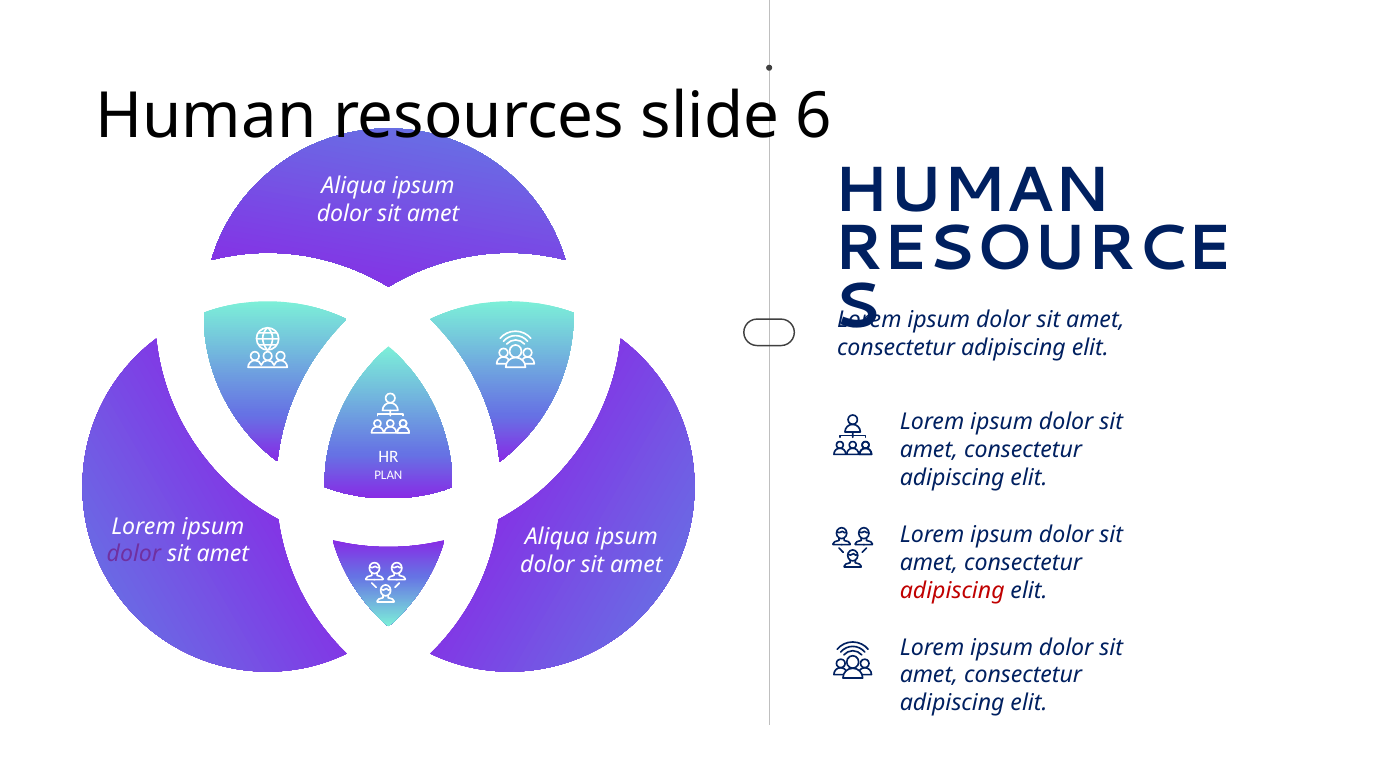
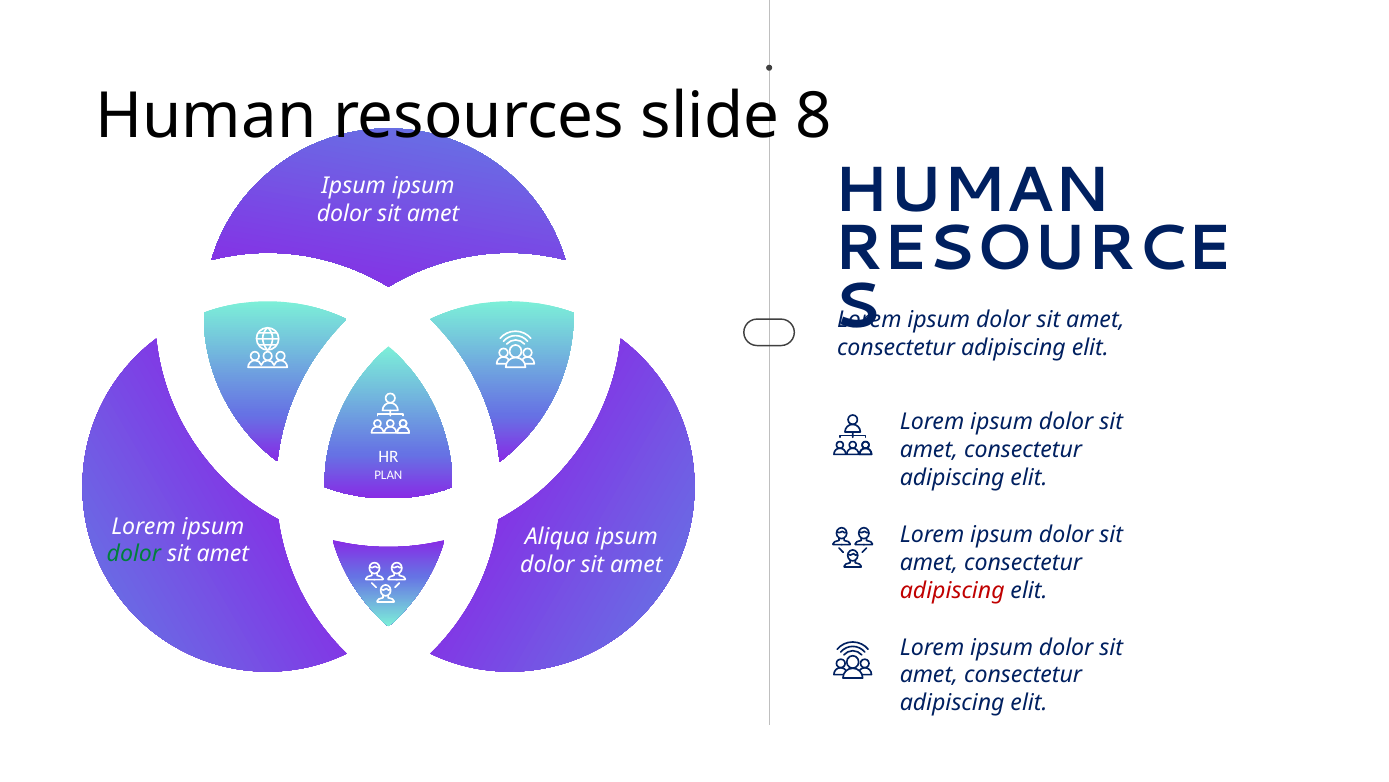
6: 6 -> 8 (814, 117)
Aliqua: Aliqua -> Ipsum (354, 186)
dolor colour: purple -> green (134, 554)
